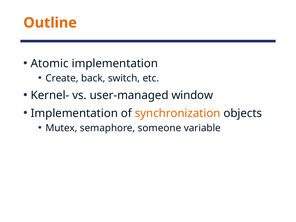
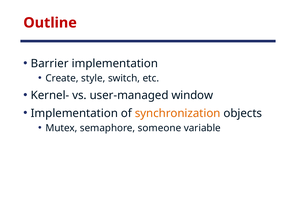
Outline colour: orange -> red (50, 23)
Atomic: Atomic -> Barrier (50, 63)
back: back -> style (93, 78)
